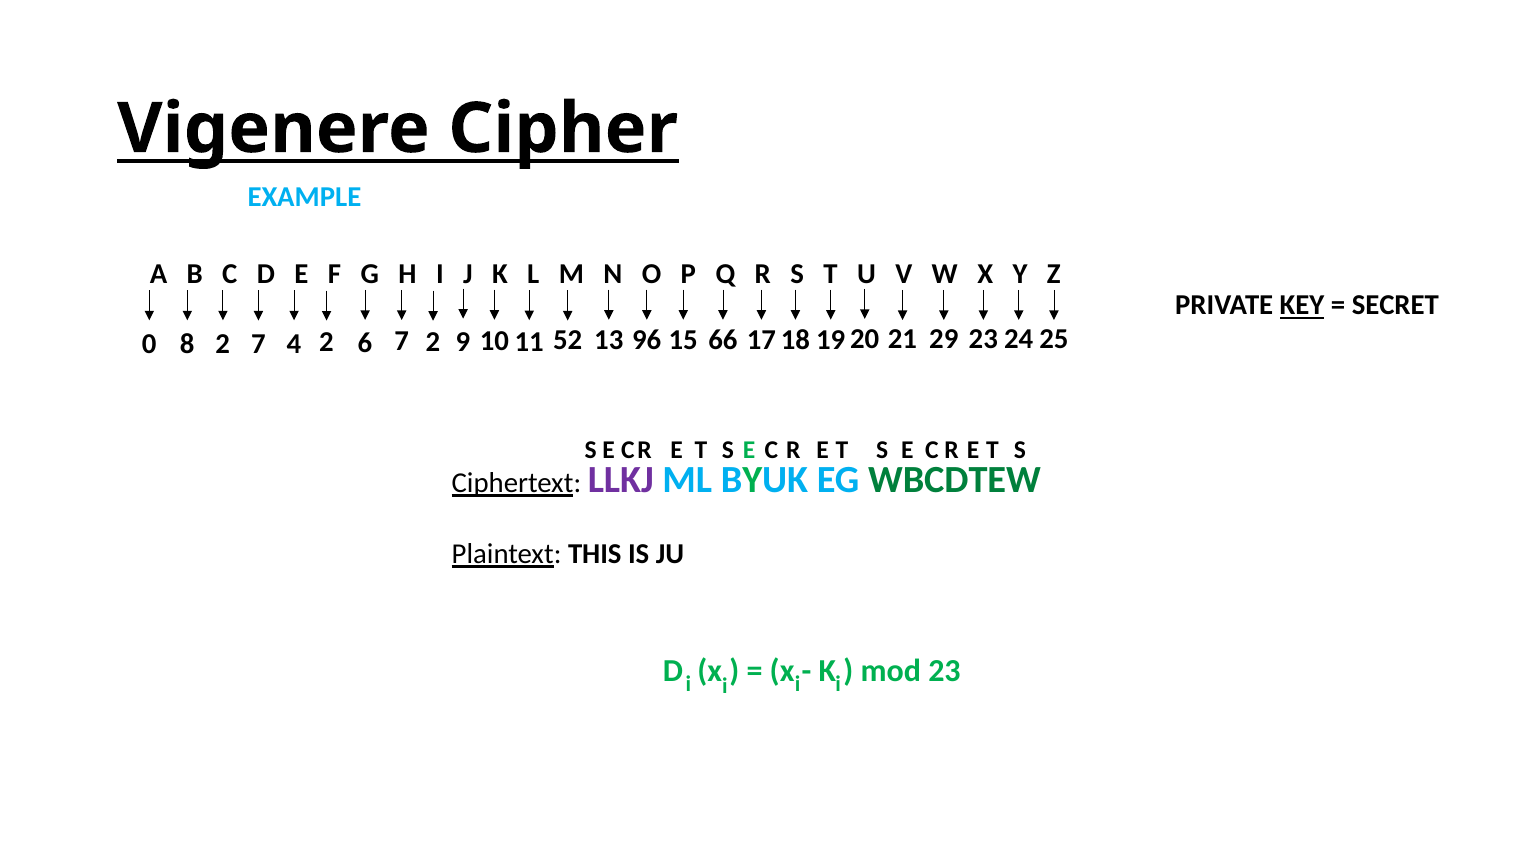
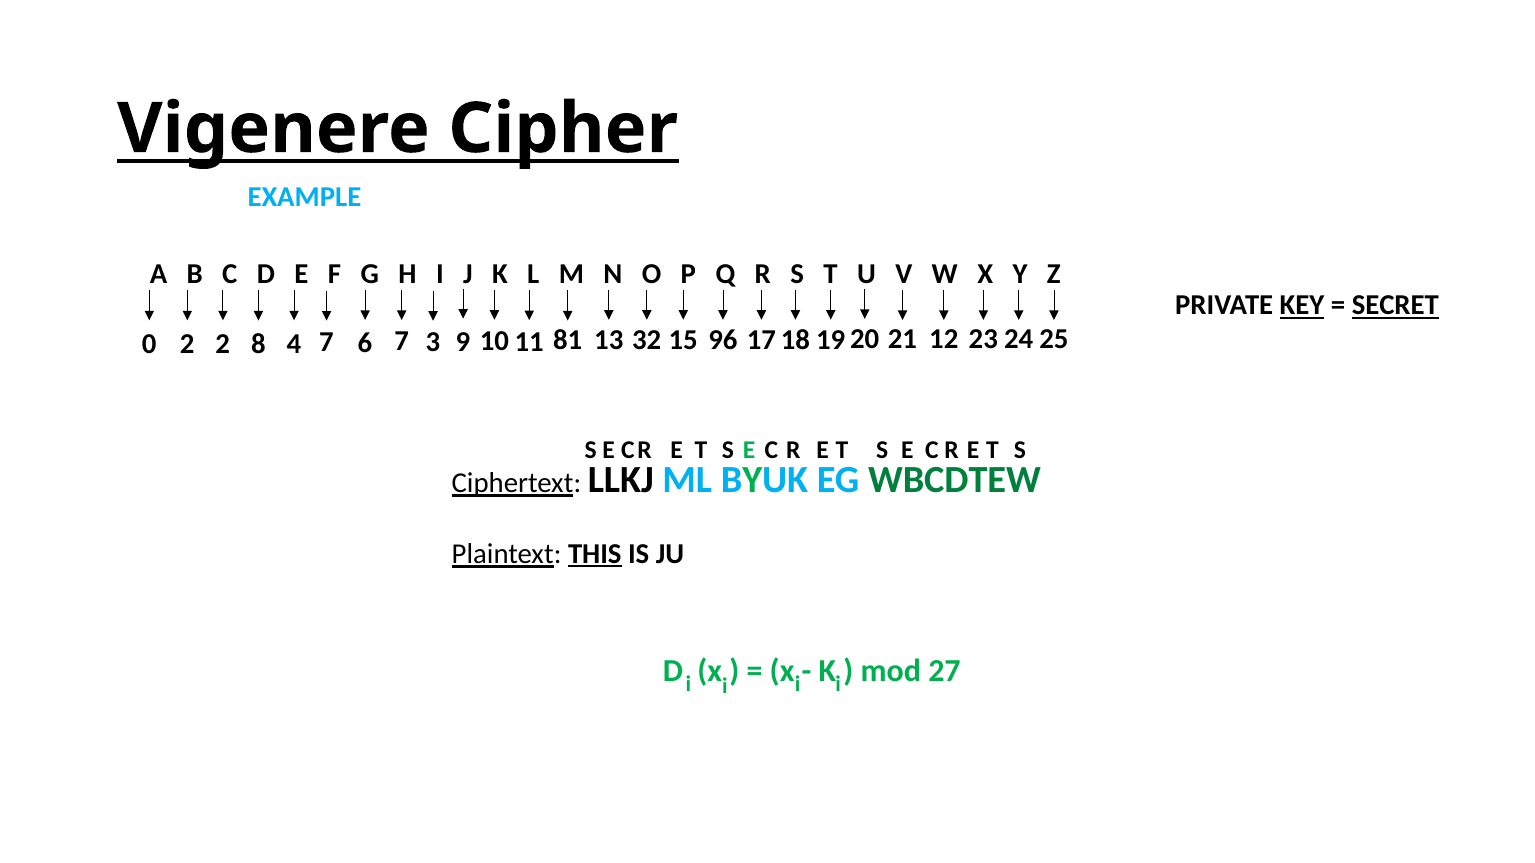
SECRET underline: none -> present (1395, 305)
0 8: 8 -> 2 (187, 344)
2 7: 7 -> 8 (258, 344)
4 2: 2 -> 7 (326, 342)
7 2: 2 -> 3 (433, 342)
52: 52 -> 81 (568, 340)
96: 96 -> 32 (647, 340)
66: 66 -> 96 (723, 340)
29: 29 -> 12 (944, 340)
LLKJ colour: purple -> black (621, 480)
THIS underline: none -> present (595, 554)
23: 23 -> 27 (944, 671)
